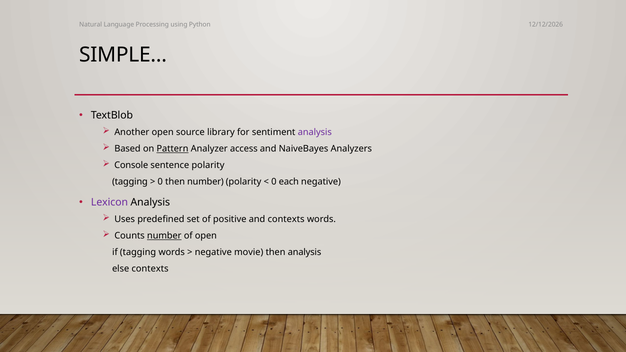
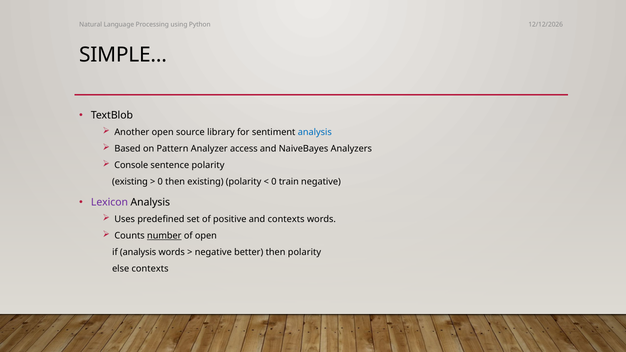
analysis colour: purple -> blue (315, 132)
Pattern underline: present -> none (172, 149)
tagging: tagging -> existing (130, 182)
then number: number -> existing (205, 182)
each: each -> train (289, 182)
if tagging: tagging -> analysis (138, 252)
movie: movie -> better (249, 252)
then analysis: analysis -> polarity (304, 252)
